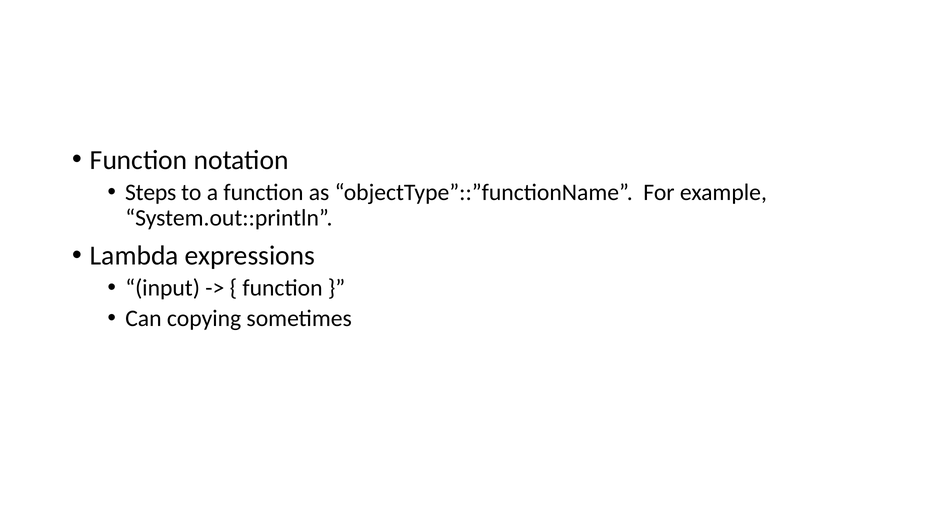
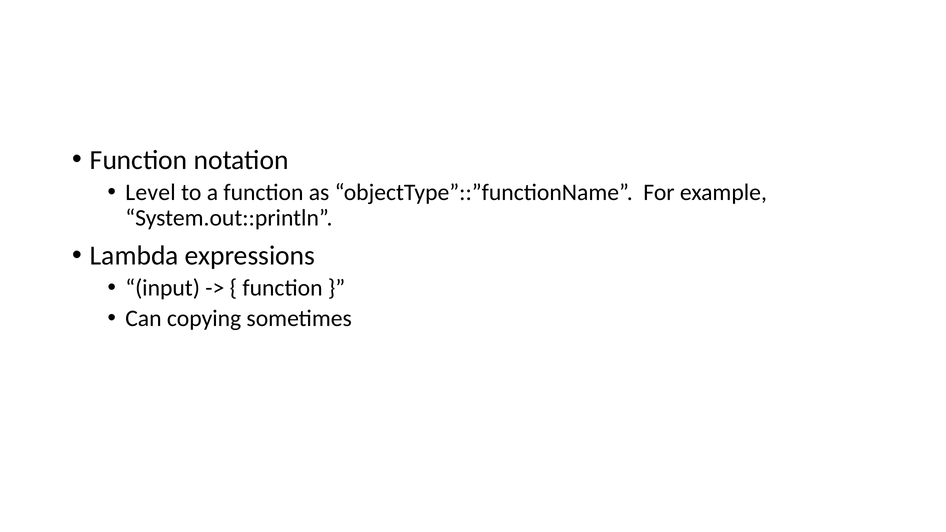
Steps: Steps -> Level (151, 193)
